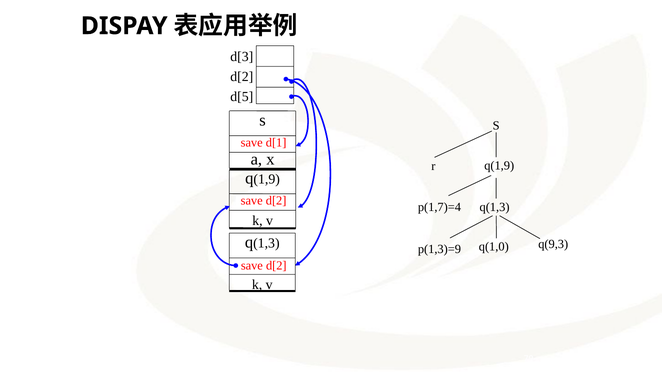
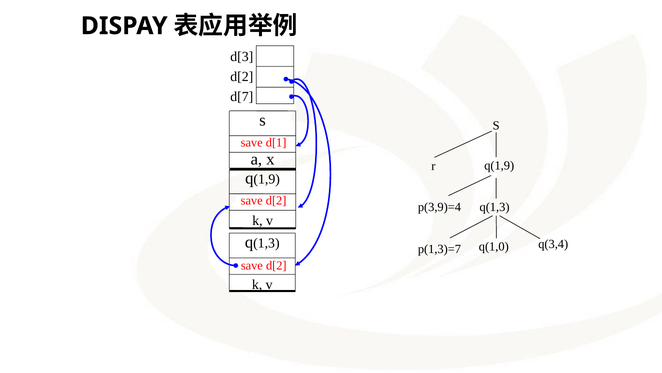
d[5: d[5 -> d[7 (242, 96)
p(1,7)=4: p(1,7)=4 -> p(3,9)=4 (439, 207)
p(1,3)=9: p(1,3)=9 -> p(1,3)=7 (439, 248)
q(9,3: q(9,3 -> q(3,4 (553, 244)
